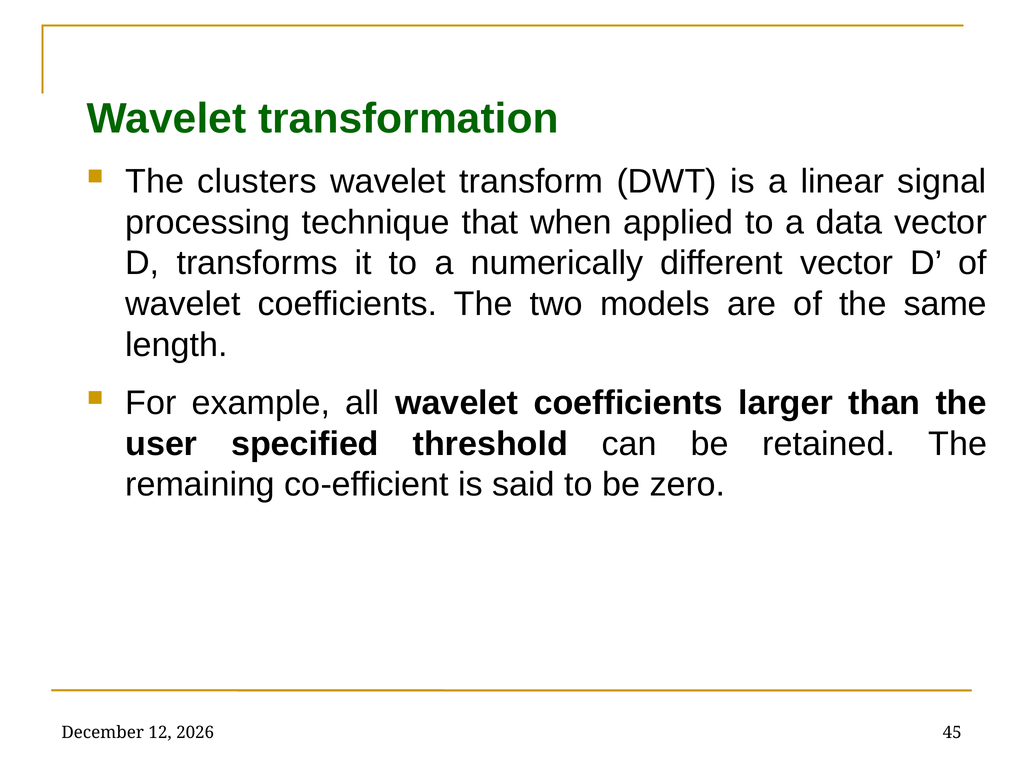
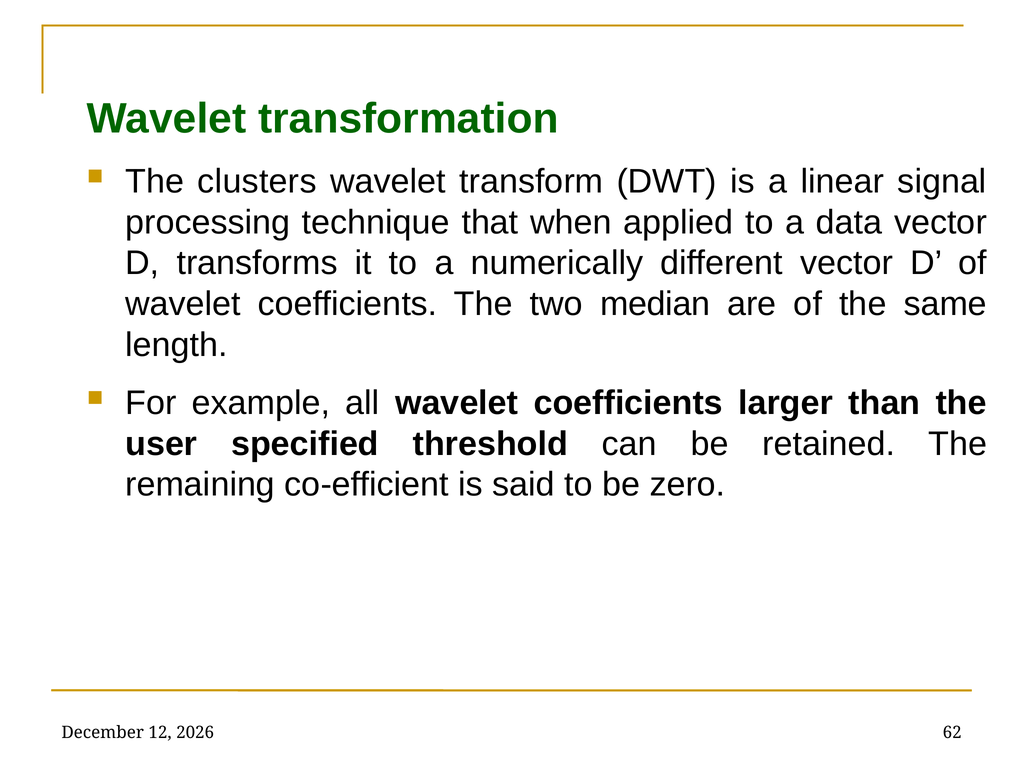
models: models -> median (655, 304)
45: 45 -> 62 (952, 733)
